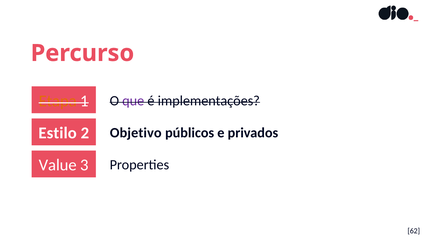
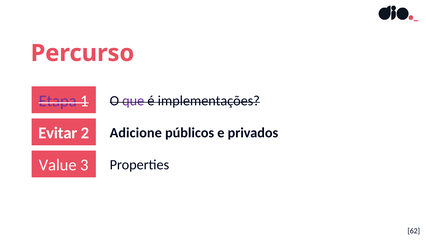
Etapa colour: orange -> purple (58, 101)
Estilo: Estilo -> Evitar (58, 133)
Objetivo: Objetivo -> Adicione (136, 133)
